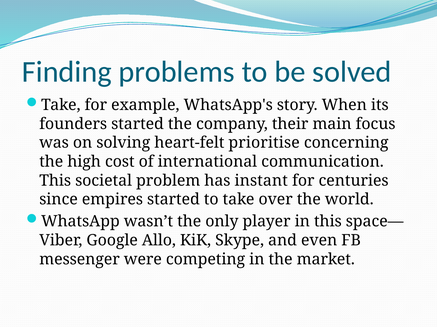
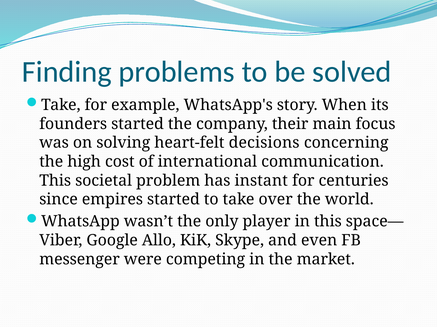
prioritise: prioritise -> decisions (264, 143)
